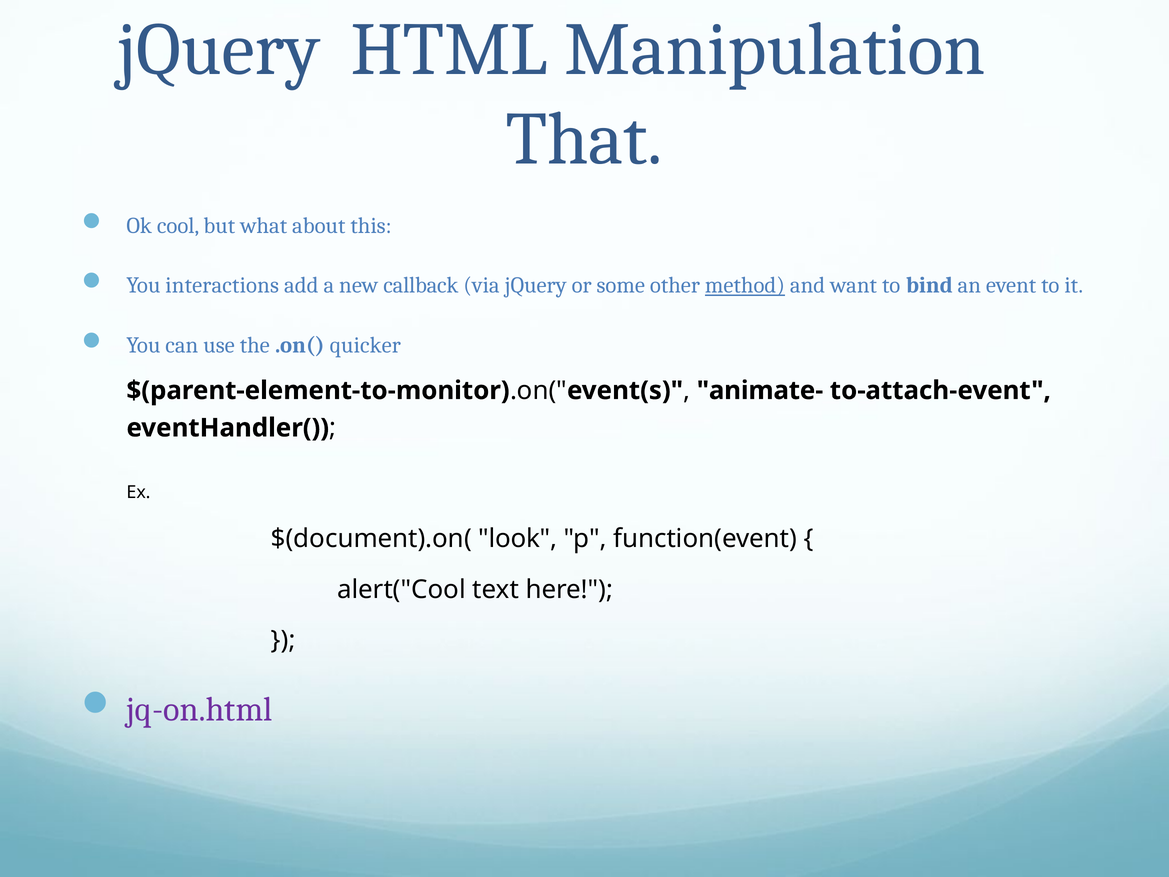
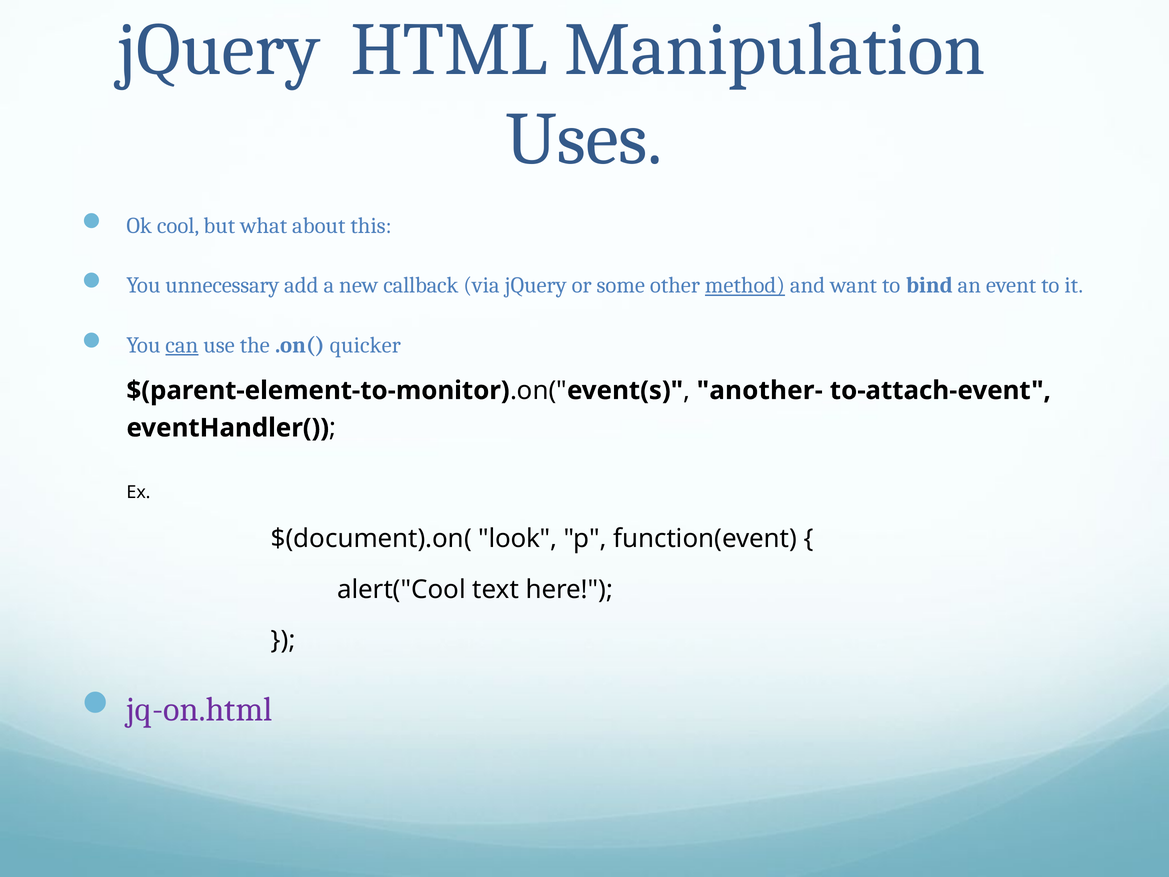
That: That -> Uses (584, 139)
interactions: interactions -> unnecessary (222, 285)
can underline: none -> present (182, 345)
animate-: animate- -> another- (760, 390)
